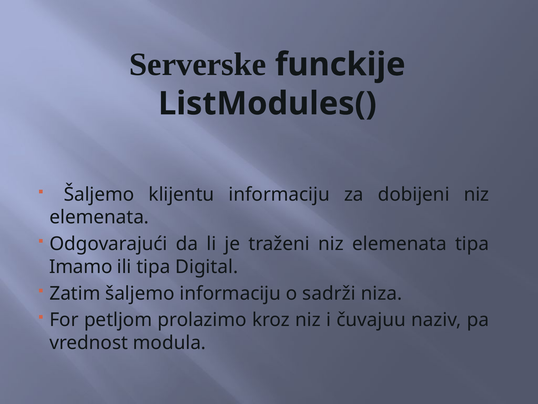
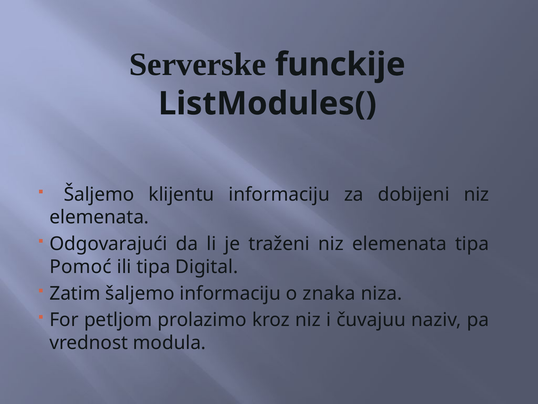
Imamo: Imamo -> Pomoć (81, 266)
sadrži: sadrži -> znaka (329, 293)
